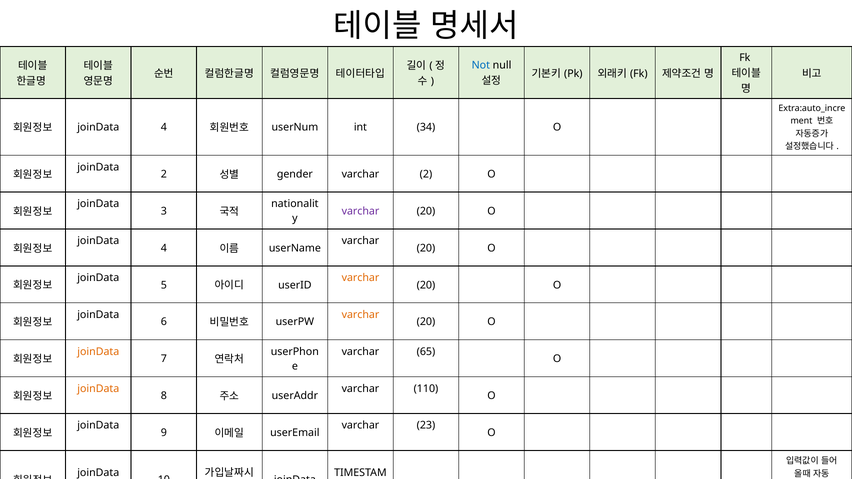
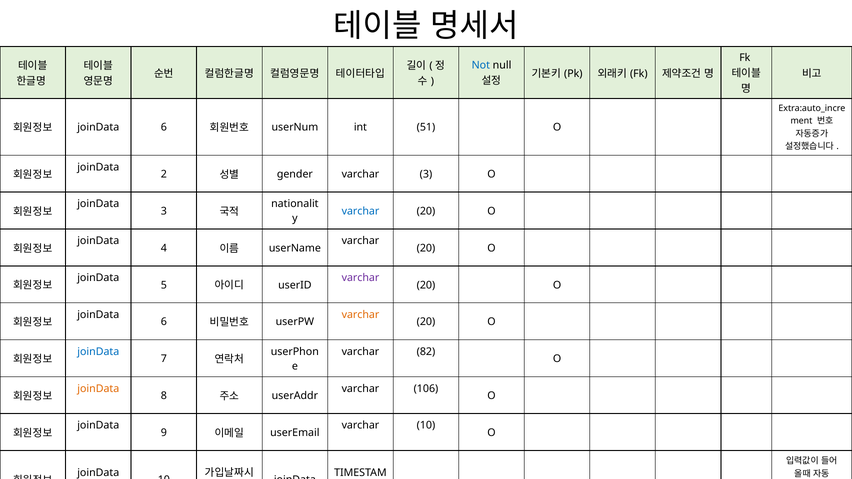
4: 4 -> 6 (164, 127)
34: 34 -> 51 (426, 127)
varchar 2: 2 -> 3 (426, 174)
varchar colour: purple -> blue (360, 211)
varchar colour: orange -> purple (360, 278)
joinData colour: orange -> blue (98, 352)
65: 65 -> 82 (426, 352)
110: 110 -> 106 (426, 389)
varchar 23: 23 -> 10 (426, 426)
